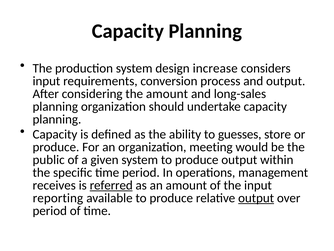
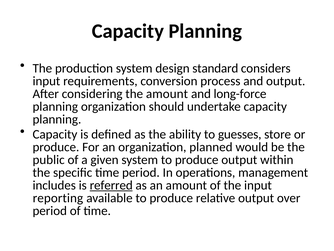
increase: increase -> standard (215, 68)
long-sales: long-sales -> long-force (240, 94)
meeting: meeting -> planned (211, 147)
receives: receives -> includes (54, 185)
output underline: present -> none (256, 198)
